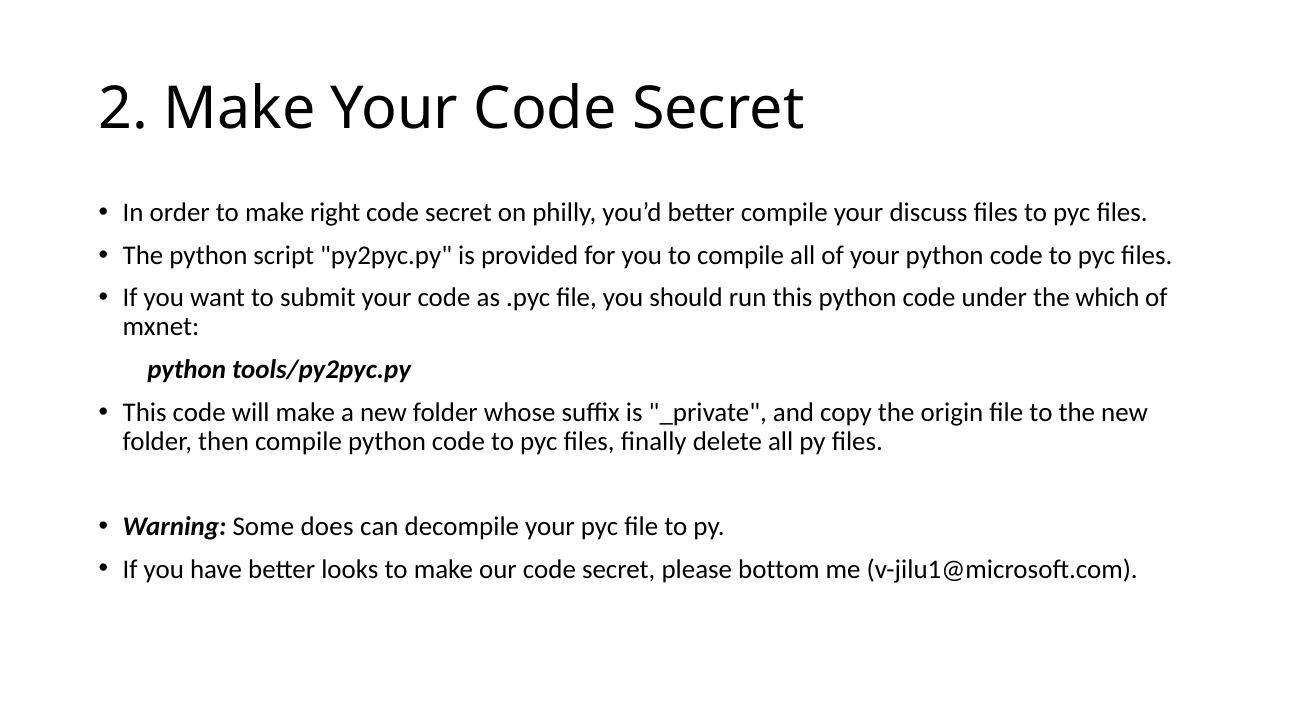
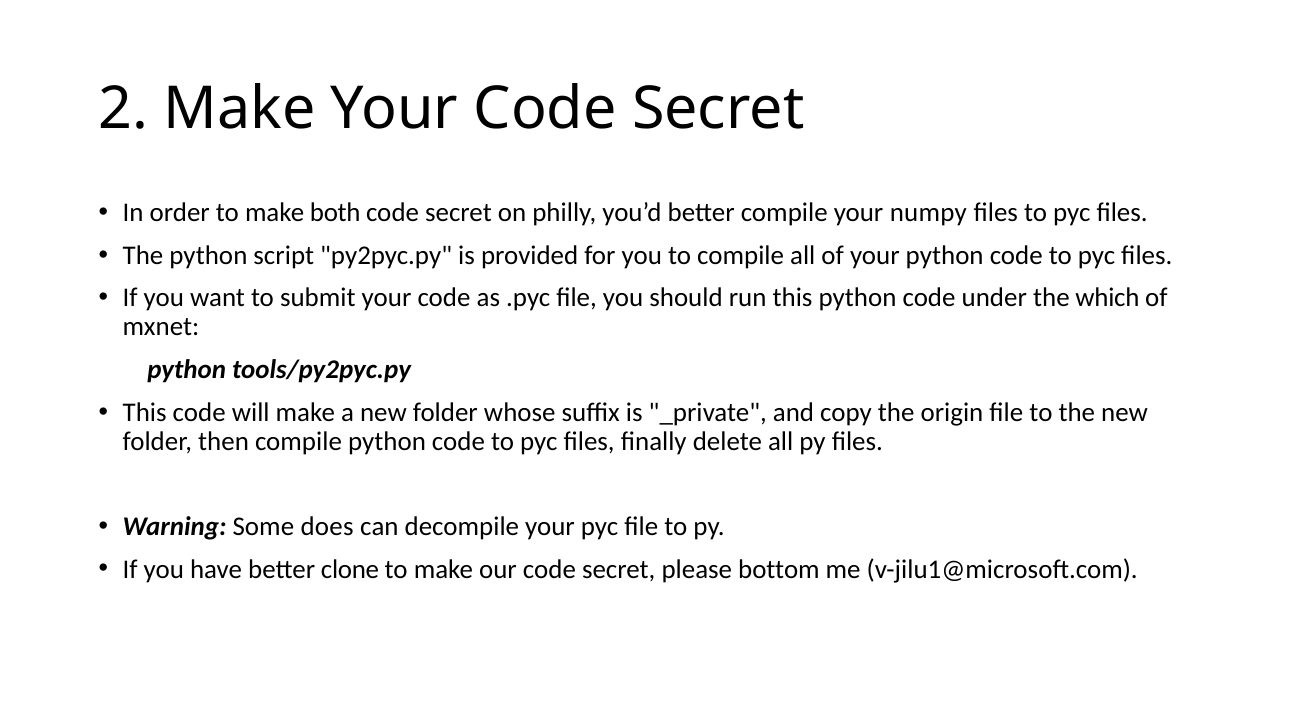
right: right -> both (335, 213)
discuss: discuss -> numpy (928, 213)
looks: looks -> clone (350, 569)
